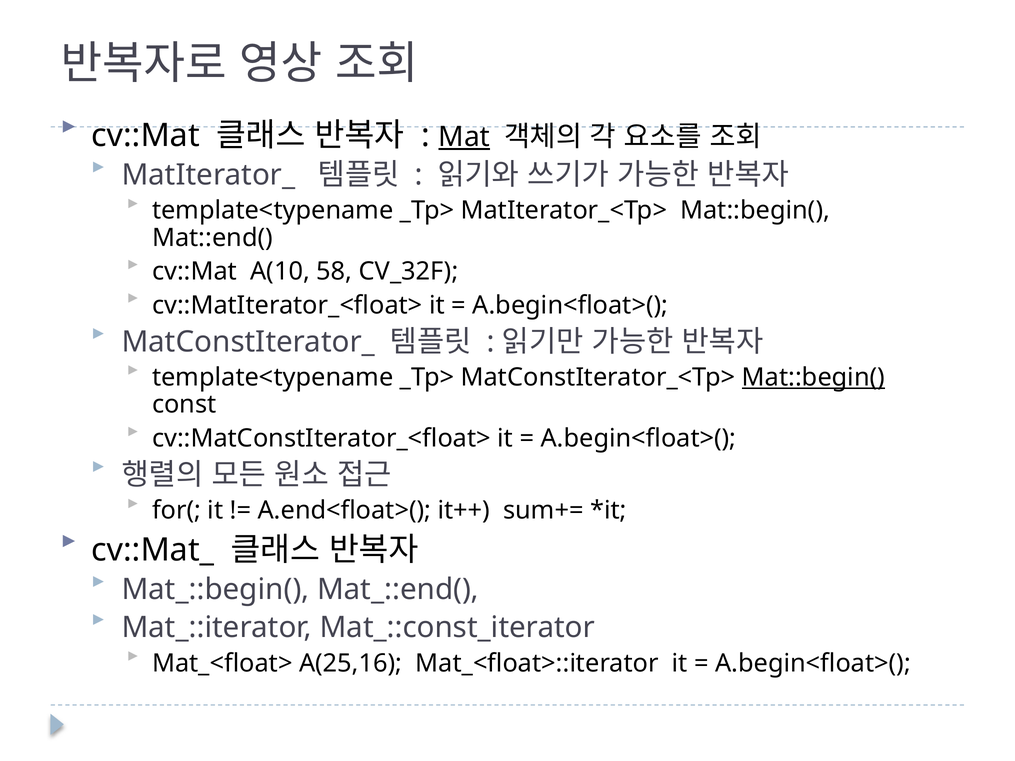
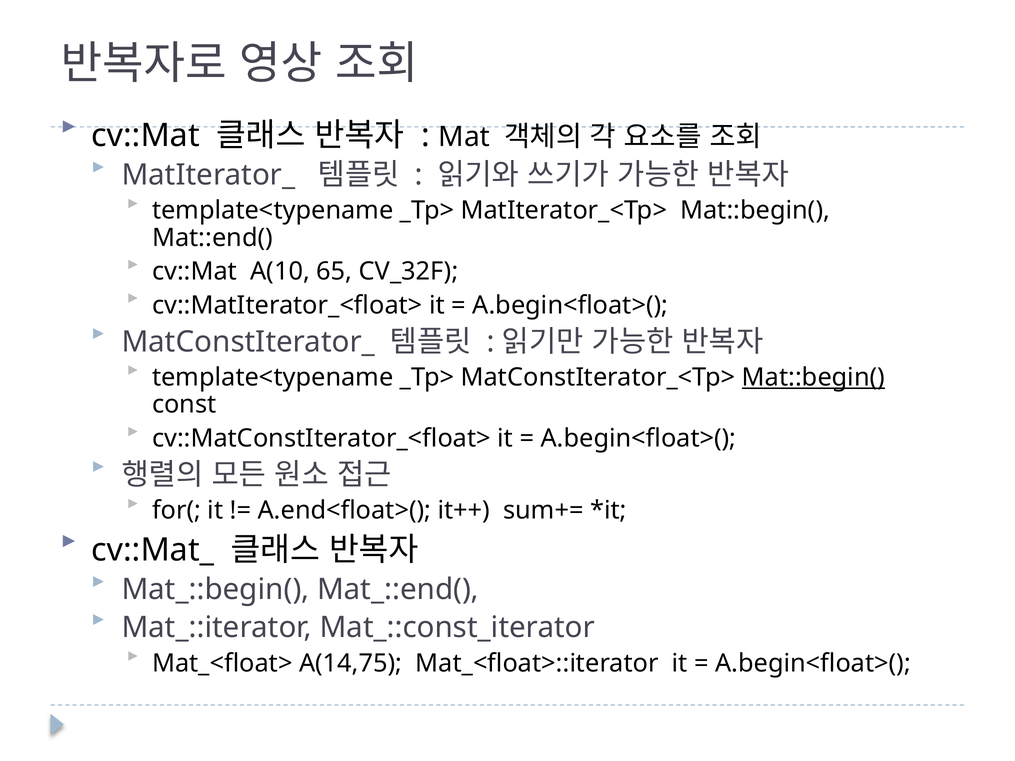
Mat underline: present -> none (464, 137)
58: 58 -> 65 (334, 272)
A(25,16: A(25,16 -> A(14,75 (351, 663)
